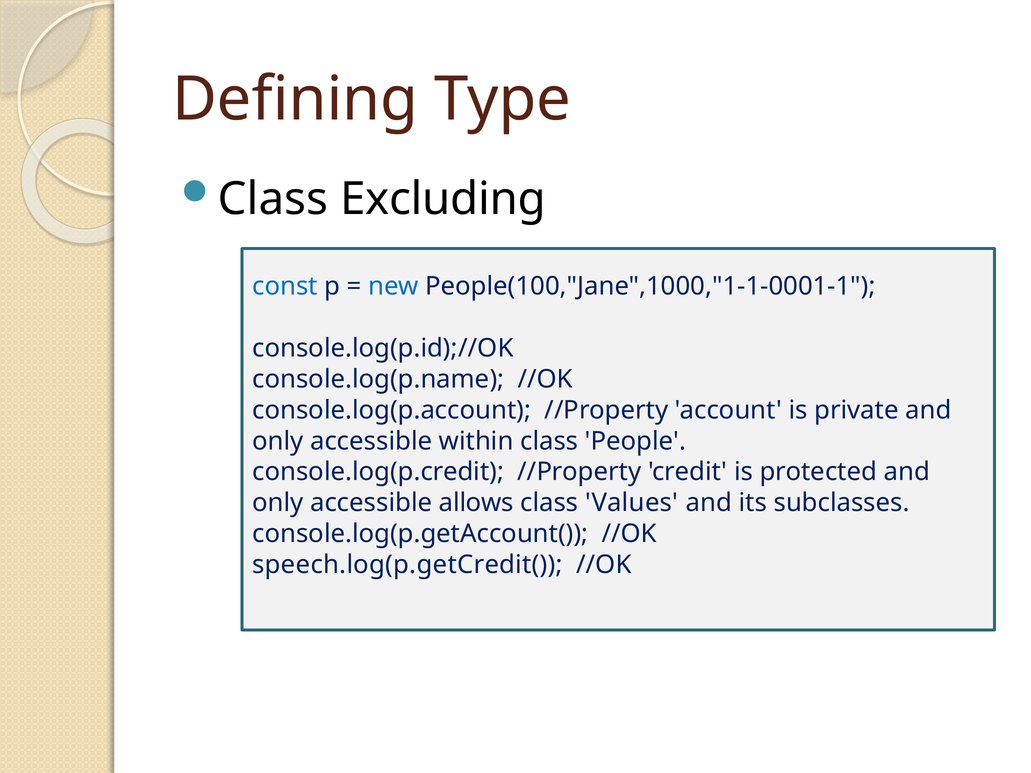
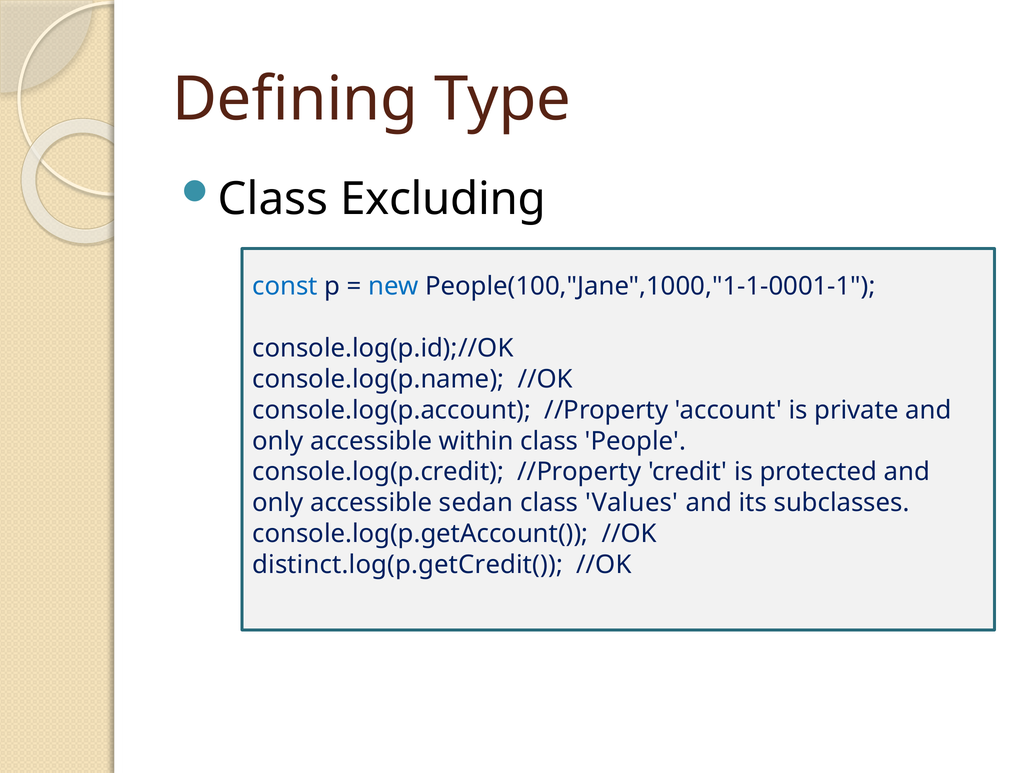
allows: allows -> sedan (476, 503)
speech.log(p.getCredit(: speech.log(p.getCredit( -> distinct.log(p.getCredit( (408, 565)
